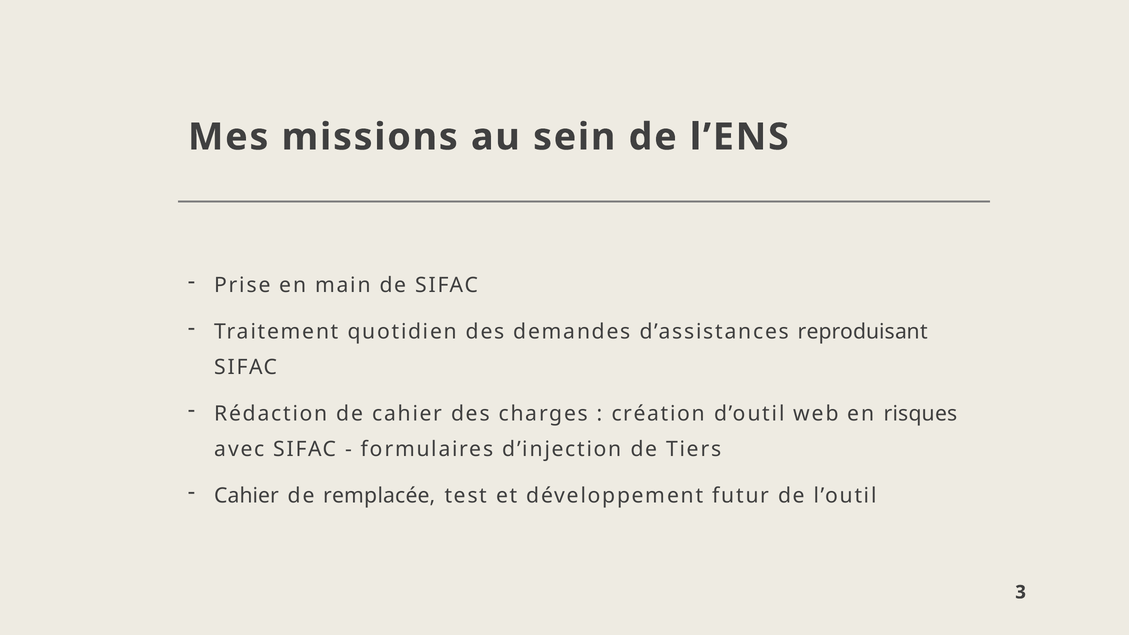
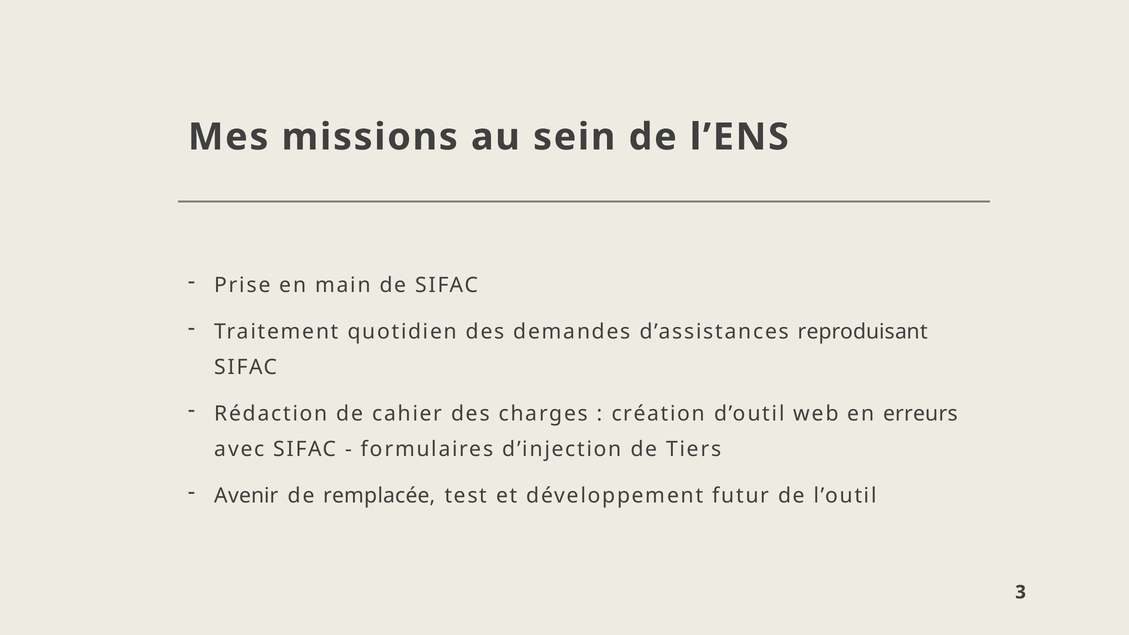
risques: risques -> erreurs (920, 414)
Cahier: Cahier -> Avenir (247, 496)
